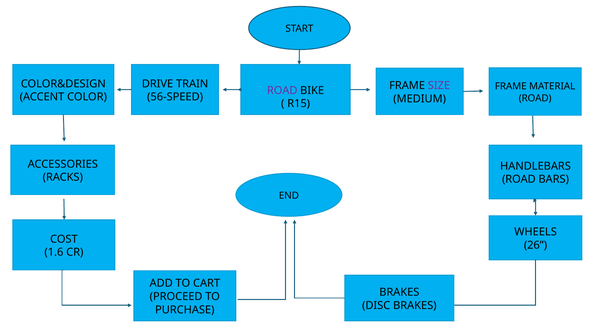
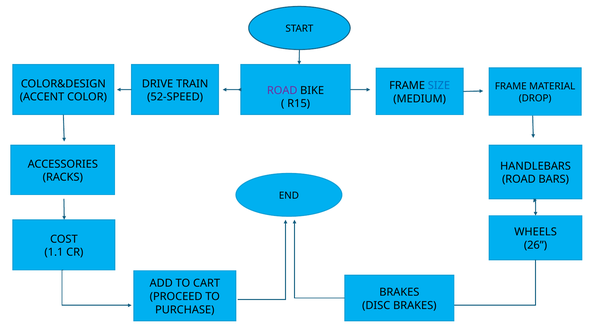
SIZE colour: purple -> blue (439, 86)
56-SPEED: 56-SPEED -> 52-SPEED (175, 97)
ROAD: ROAD -> DROP (535, 98)
1.6: 1.6 -> 1.1 (54, 253)
